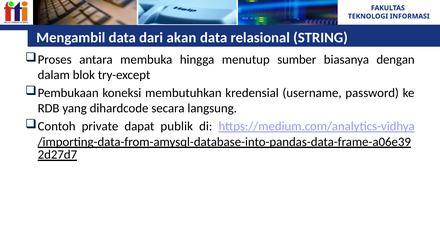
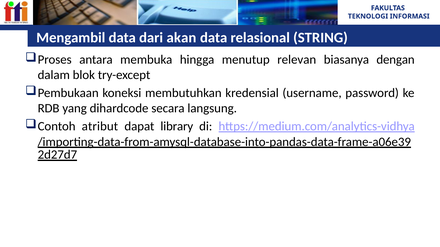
sumber: sumber -> relevan (297, 60)
private: private -> atribut (100, 127)
publik: publik -> library (177, 127)
